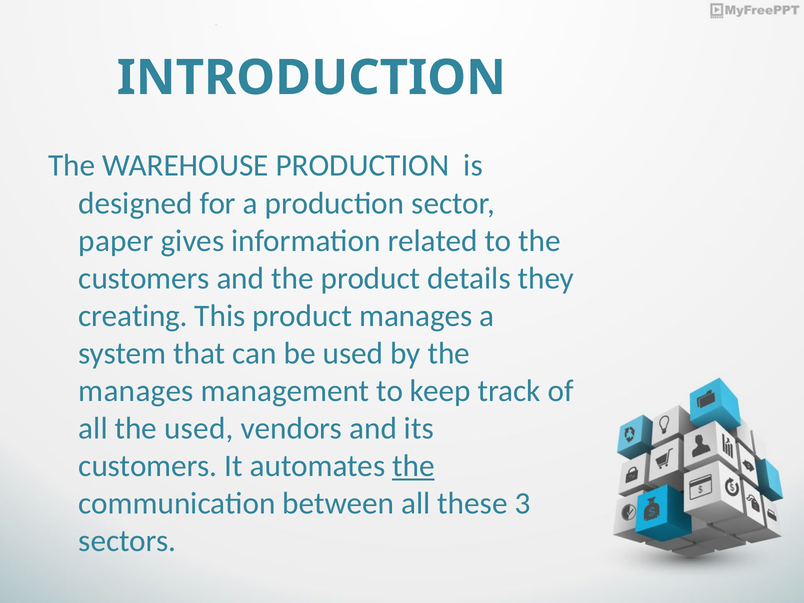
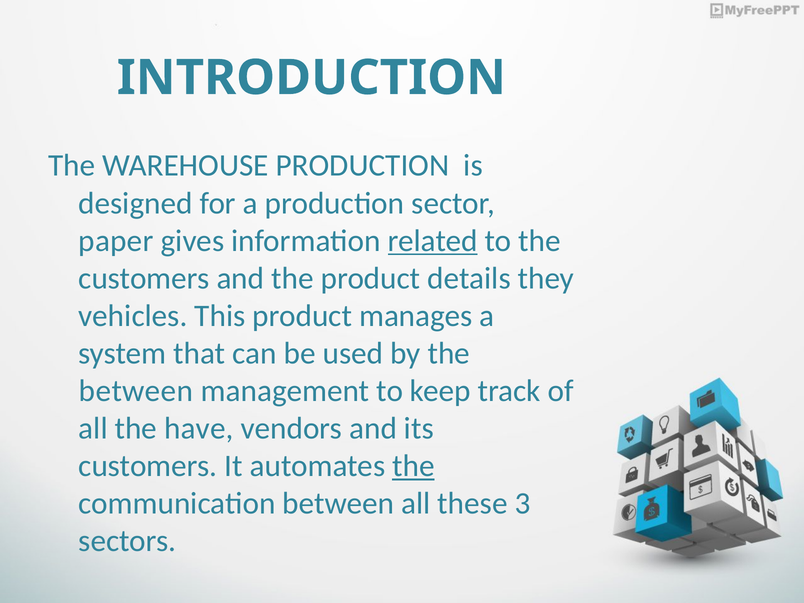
related underline: none -> present (433, 241)
creating: creating -> vehicles (133, 316)
manages: manages -> between (136, 391)
the used: used -> have (199, 428)
